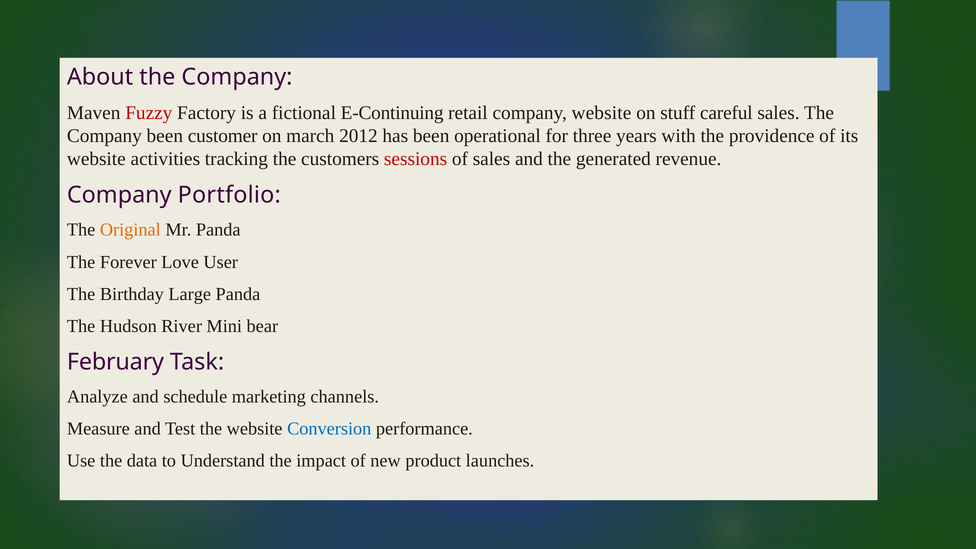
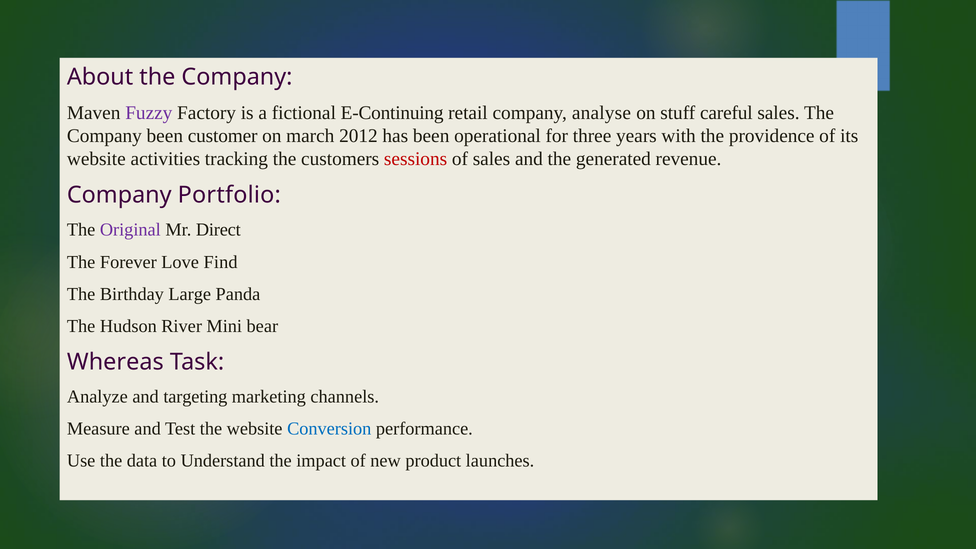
Fuzzy colour: red -> purple (149, 113)
company website: website -> analyse (601, 113)
Original colour: orange -> purple (130, 230)
Mr Panda: Panda -> Direct (218, 230)
User: User -> Find (221, 262)
February: February -> Whereas (115, 362)
schedule: schedule -> targeting (195, 397)
